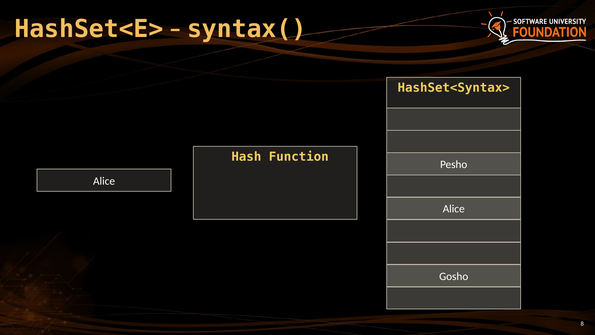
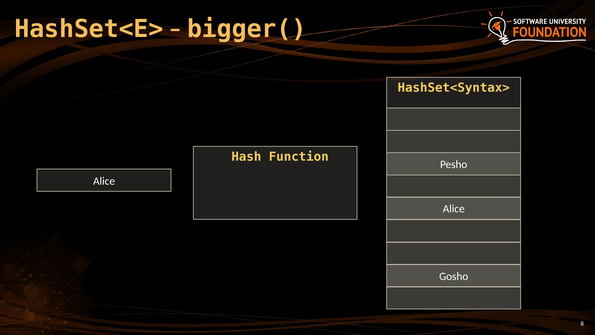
syntax(: syntax( -> bigger( (247, 29)
